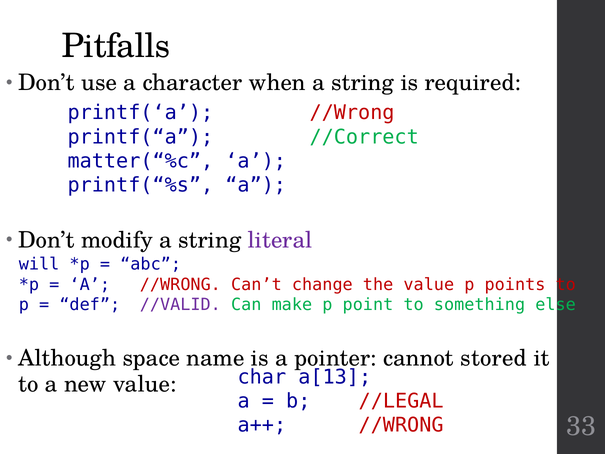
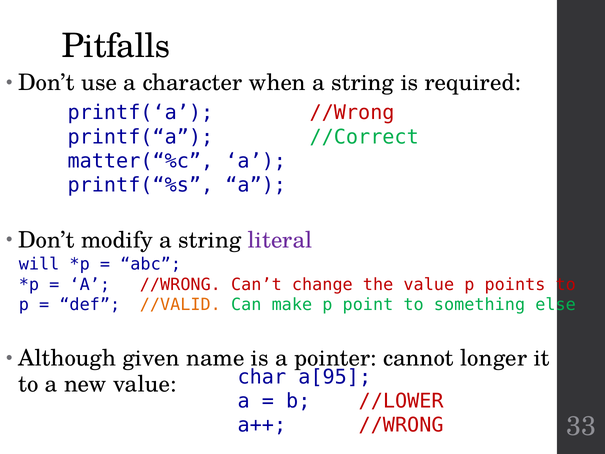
//VALID colour: purple -> orange (180, 305)
space: space -> given (151, 358)
stored: stored -> longer (494, 358)
a[13: a[13 -> a[95 (335, 377)
//LEGAL: //LEGAL -> //LOWER (401, 401)
